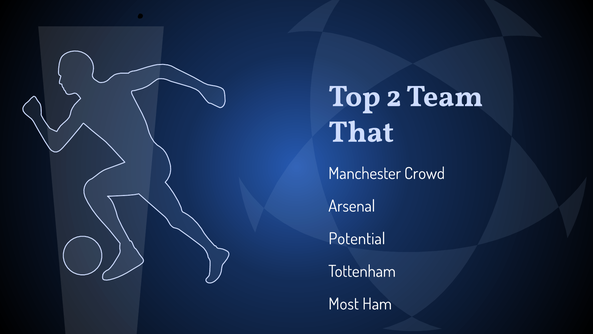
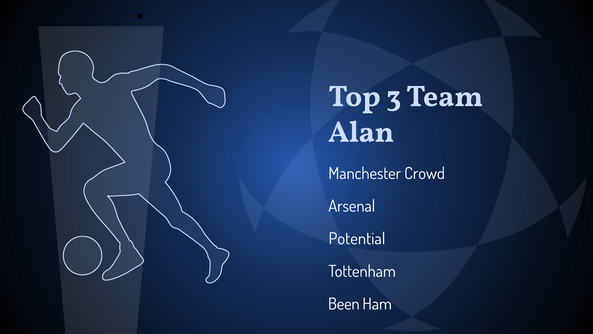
2: 2 -> 3 (394, 96)
That: That -> Alan (361, 132)
Most: Most -> Been (344, 304)
